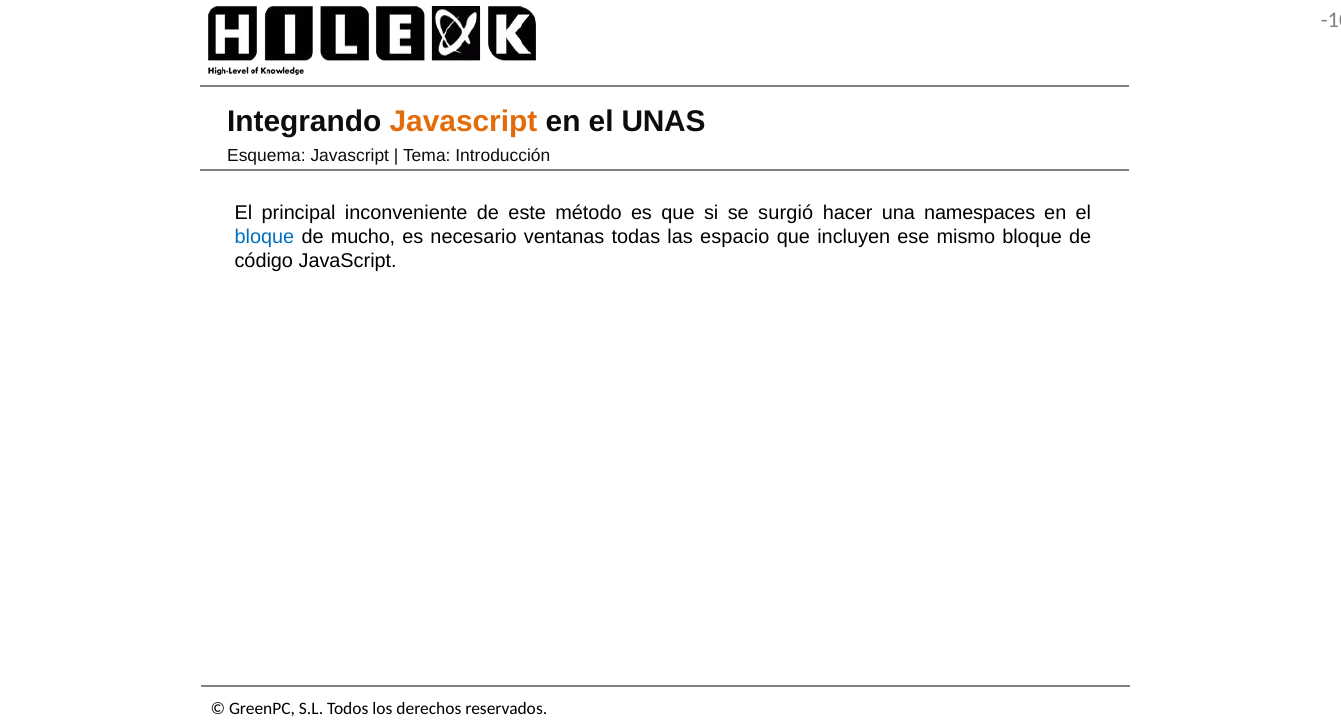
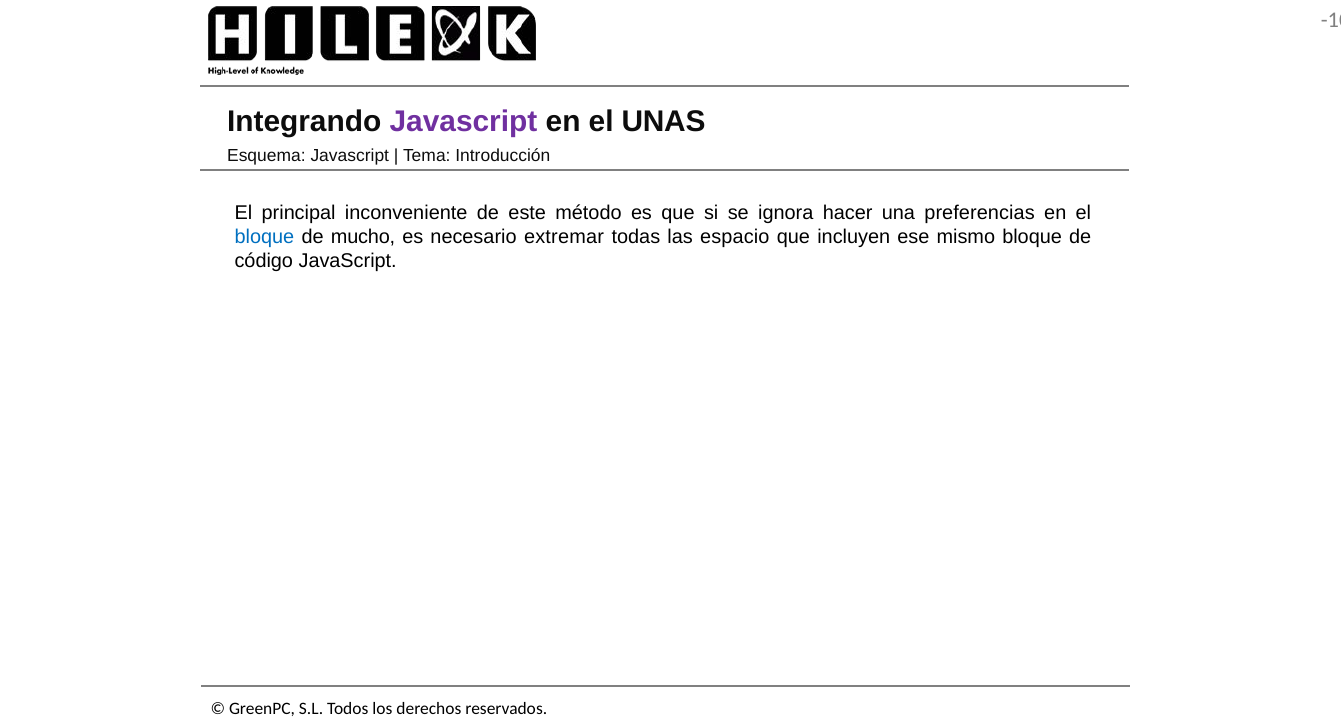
Javascript colour: orange -> purple (463, 122)
surgió: surgió -> ignora (786, 213)
namespaces: namespaces -> preferencias (980, 213)
ventanas: ventanas -> extremar (564, 237)
